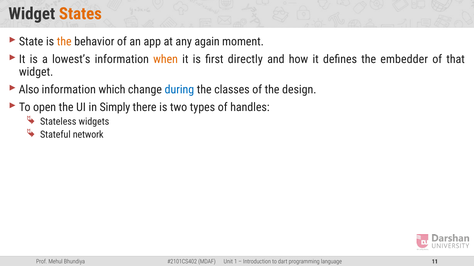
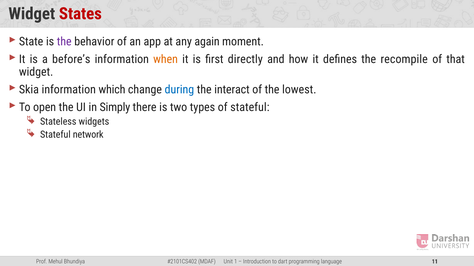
States colour: orange -> red (80, 14)
the colour: orange -> purple (64, 42)
lowest’s: lowest’s -> before’s (71, 59)
embedder: embedder -> recompile (404, 59)
Also: Also -> Skia (29, 90)
classes: classes -> interact (232, 90)
design: design -> lowest (299, 90)
of handles: handles -> stateful (250, 108)
